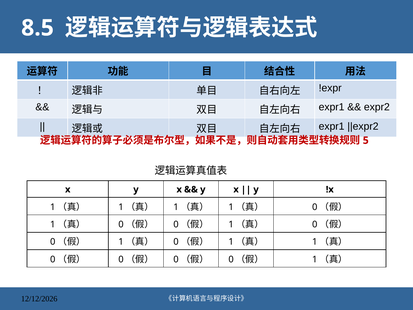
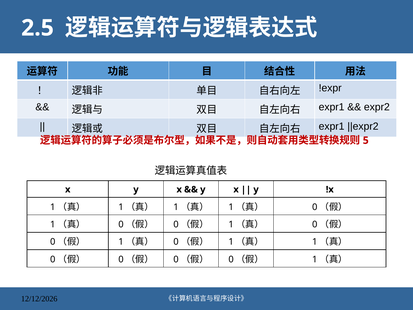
8.5: 8.5 -> 2.5 (38, 28)
